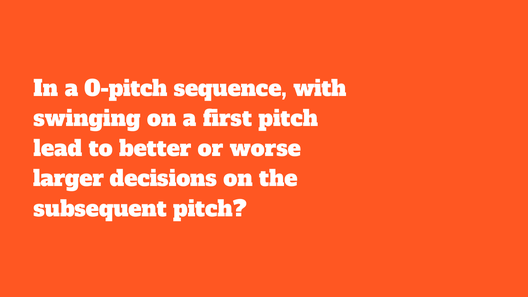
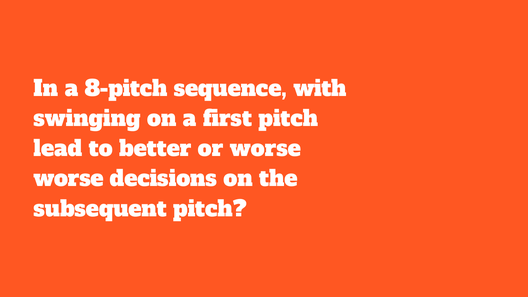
0-pitch: 0-pitch -> 8-pitch (126, 89)
larger: larger -> worse (69, 179)
